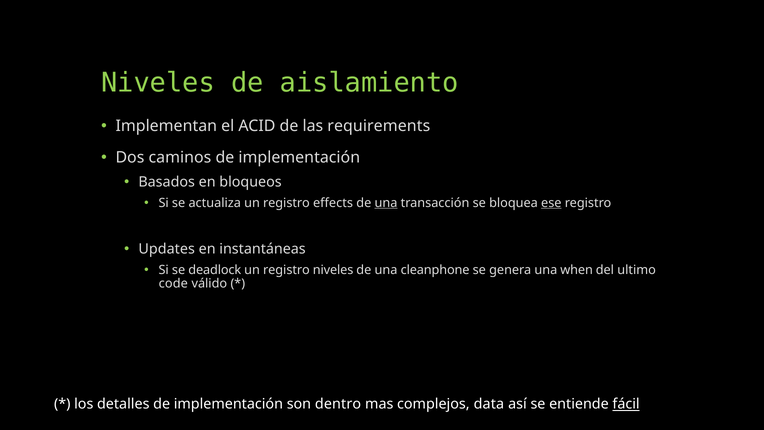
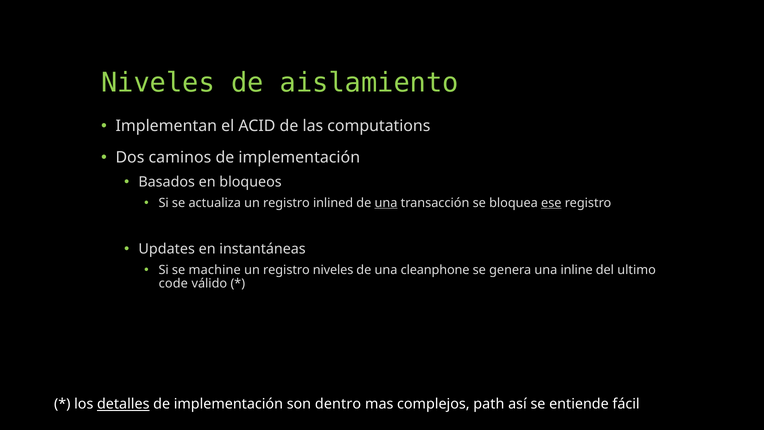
requirements: requirements -> computations (379, 126)
effects: effects -> inlined (333, 203)
deadlock: deadlock -> machine (215, 270)
when: when -> inline (577, 270)
detalles underline: none -> present (123, 404)
data: data -> path (489, 404)
fácil underline: present -> none (626, 404)
